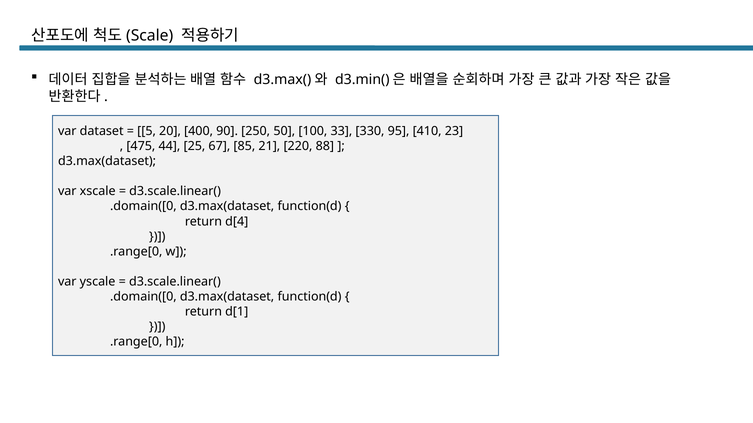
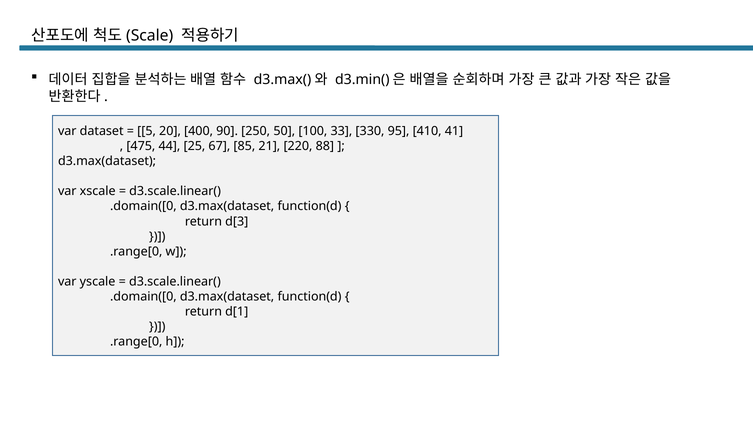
23: 23 -> 41 (454, 131)
d[4: d[4 -> d[3 (237, 222)
